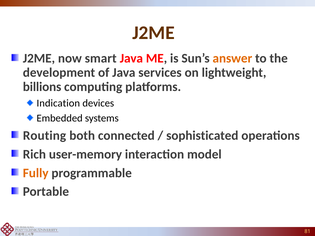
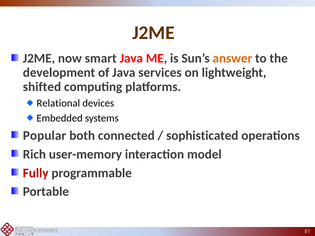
billions: billions -> shifted (42, 87)
Indication: Indication -> Relational (58, 103)
Routing: Routing -> Popular (45, 136)
Fully colour: orange -> red (36, 173)
